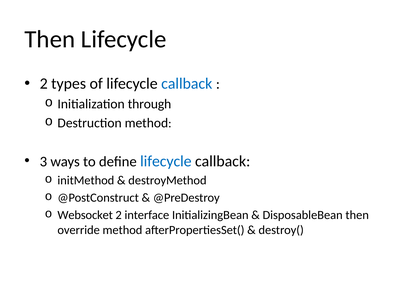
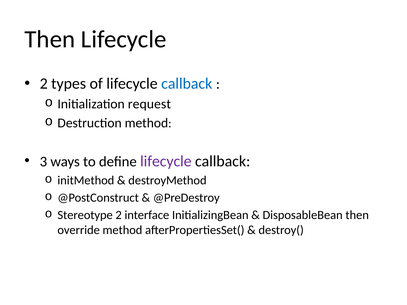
through: through -> request (149, 104)
lifecycle colour: blue -> purple (166, 161)
Websocket: Websocket -> Stereotype (85, 215)
